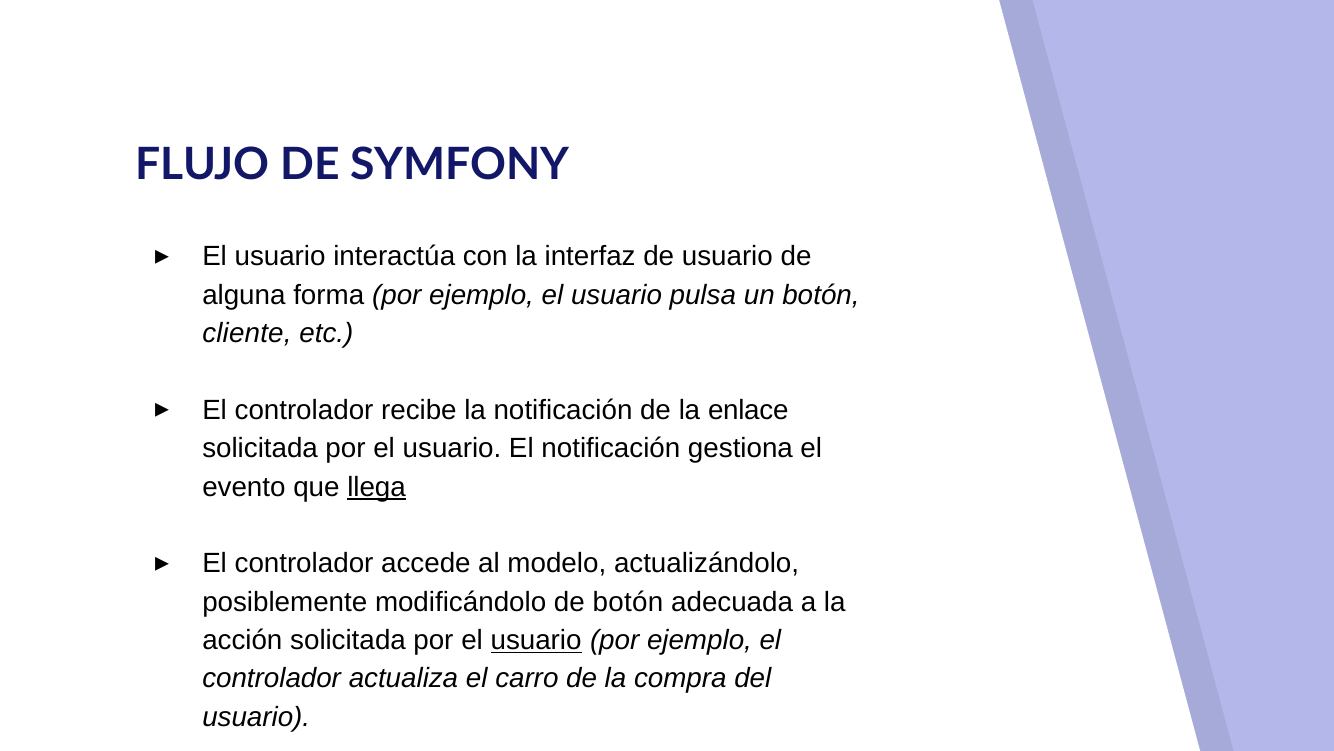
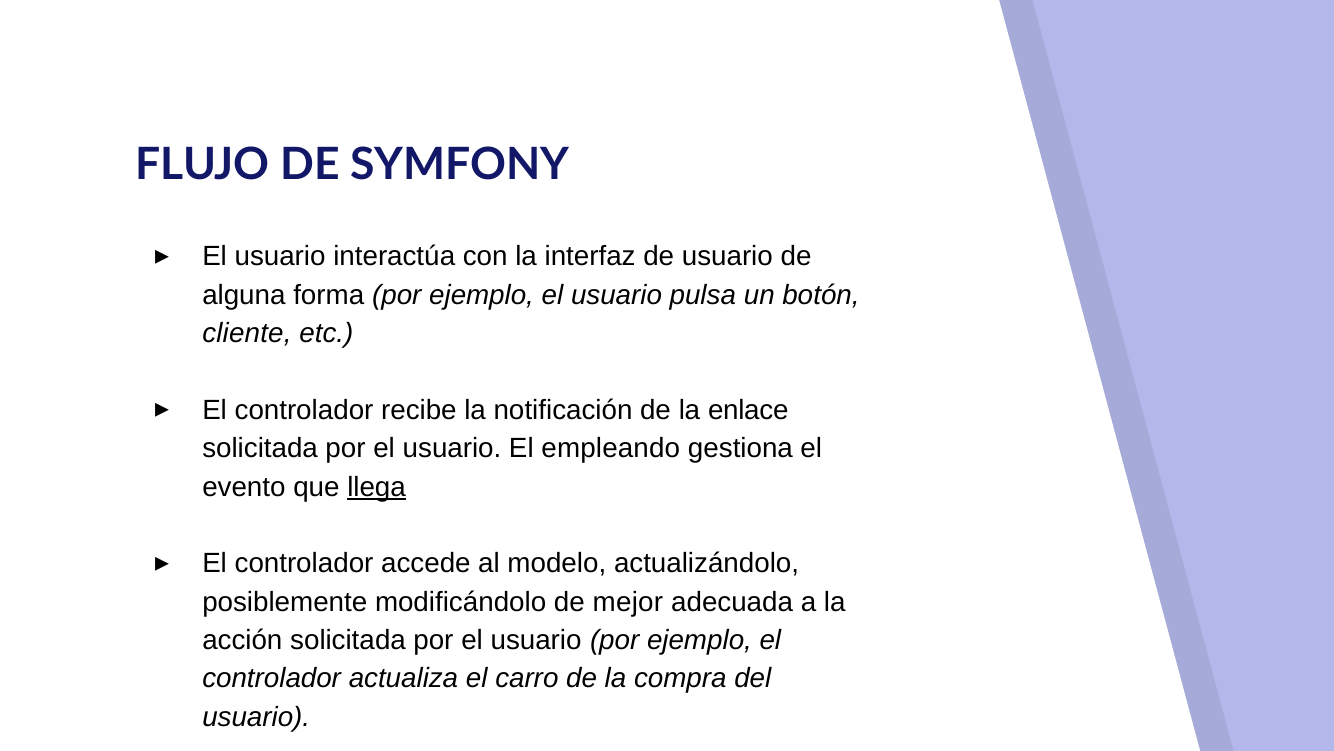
El notificación: notificación -> empleando (611, 448)
de botón: botón -> mejor (628, 602)
usuario underline: present -> none (536, 640)
